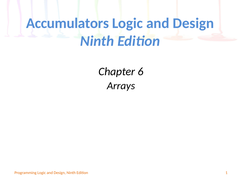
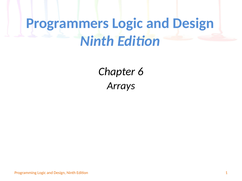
Accumulators: Accumulators -> Programmers (67, 23)
